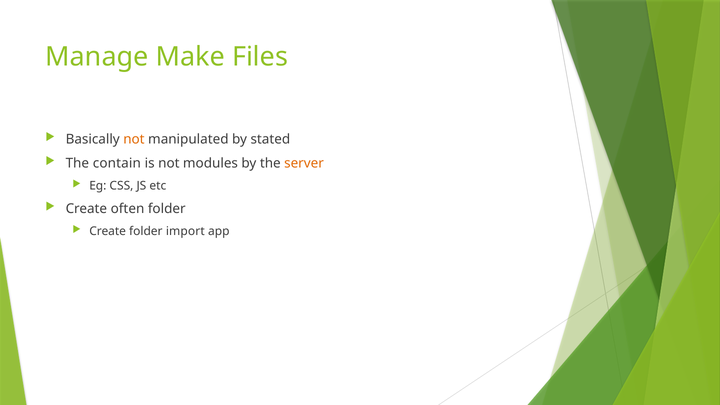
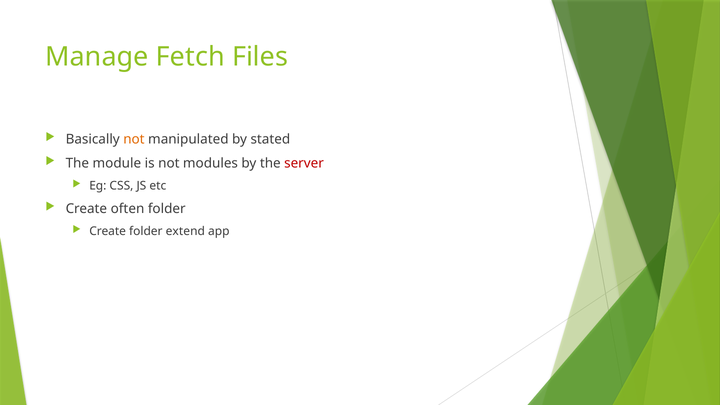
Make: Make -> Fetch (190, 57)
contain: contain -> module (117, 163)
server colour: orange -> red (304, 163)
import: import -> extend (185, 231)
